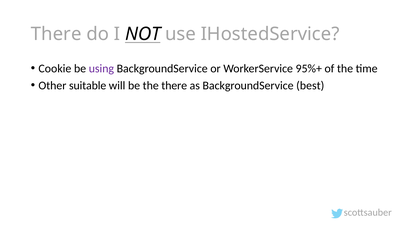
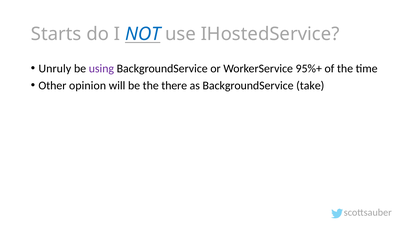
There: There -> Starts (56, 34)
NOT colour: black -> blue (143, 34)
Cookie: Cookie -> Unruly (55, 68)
suitable: suitable -> opinion (88, 85)
best: best -> take (310, 85)
